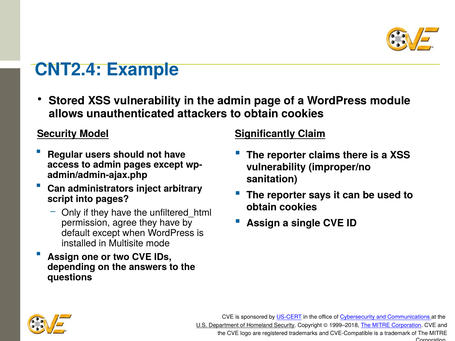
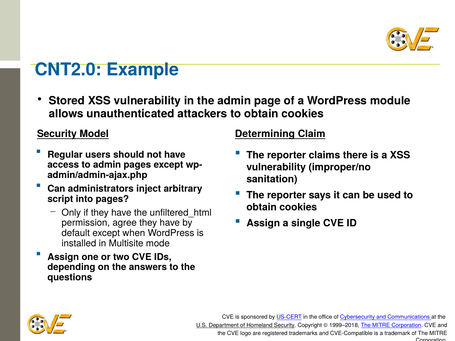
CNT2.4: CNT2.4 -> CNT2.0 (68, 70)
Significantly: Significantly -> Determining (265, 134)
